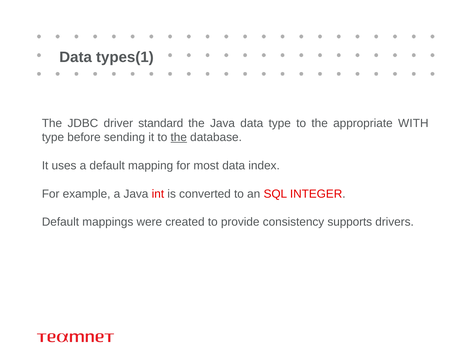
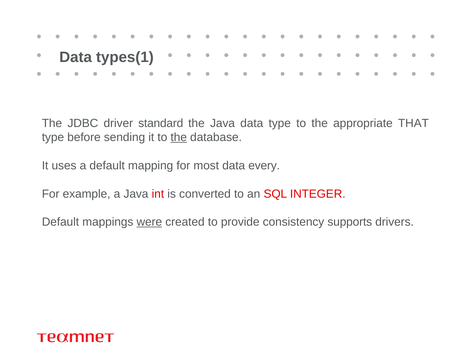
WITH: WITH -> THAT (413, 123)
index: index -> every (264, 166)
were underline: none -> present (149, 222)
